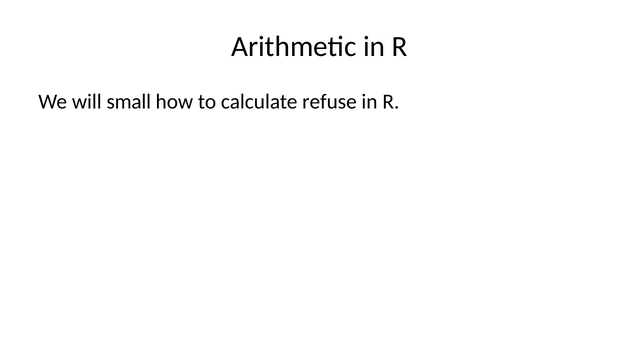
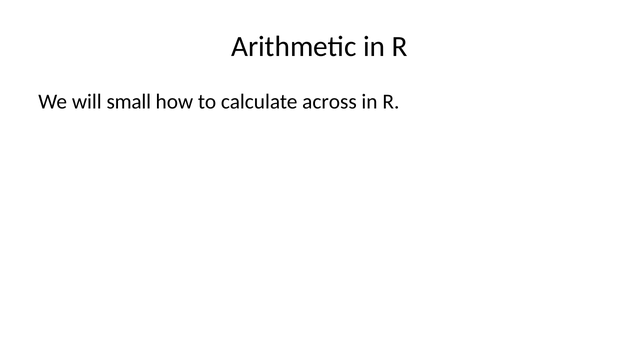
refuse: refuse -> across (329, 101)
